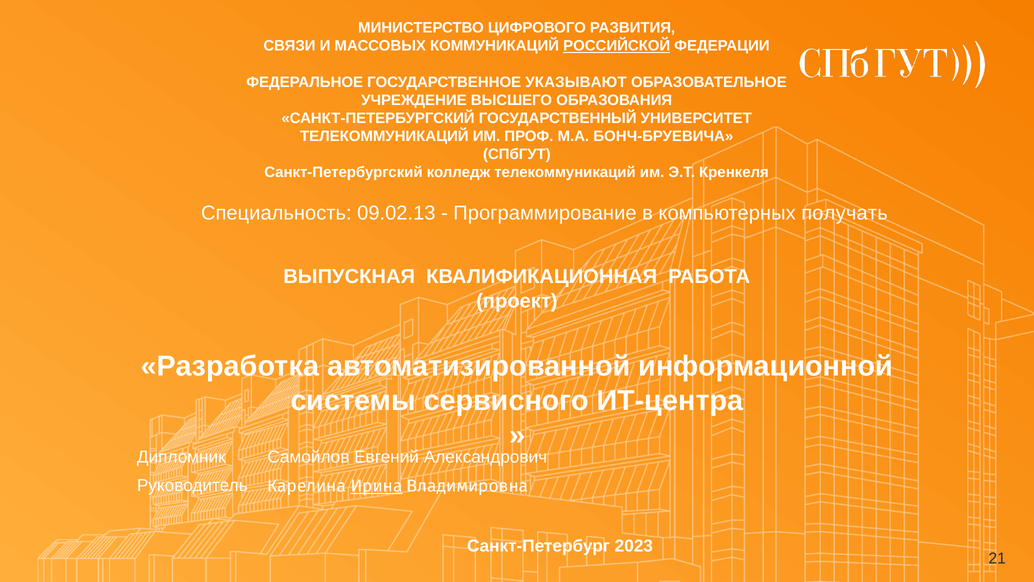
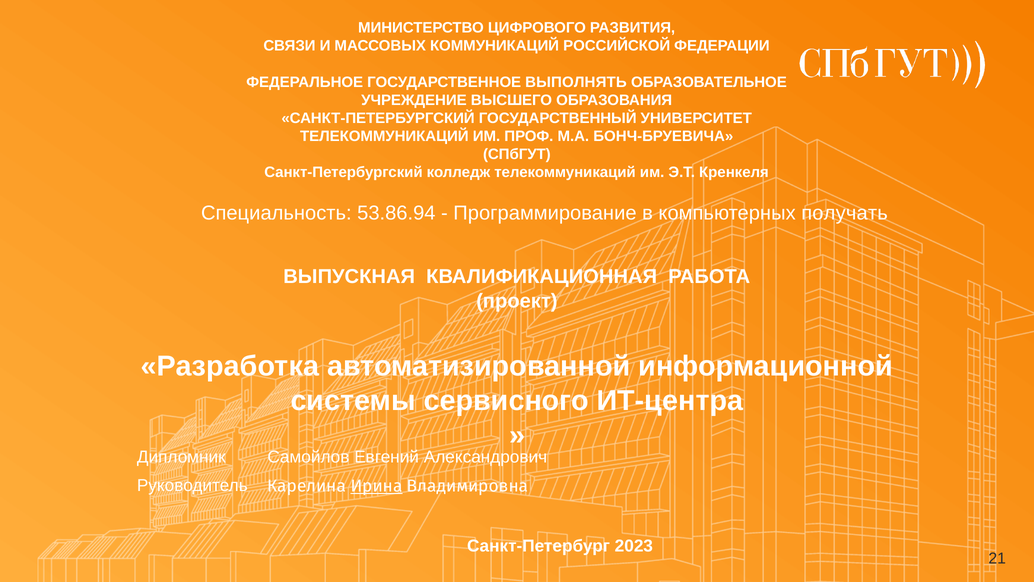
РОССИЙСКОЙ underline: present -> none (617, 46)
УКАЗЫВАЮТ: УКАЗЫВАЮТ -> ВЫПОЛНЯТЬ (576, 82)
09.02.13: 09.02.13 -> 53.86.94 (396, 213)
